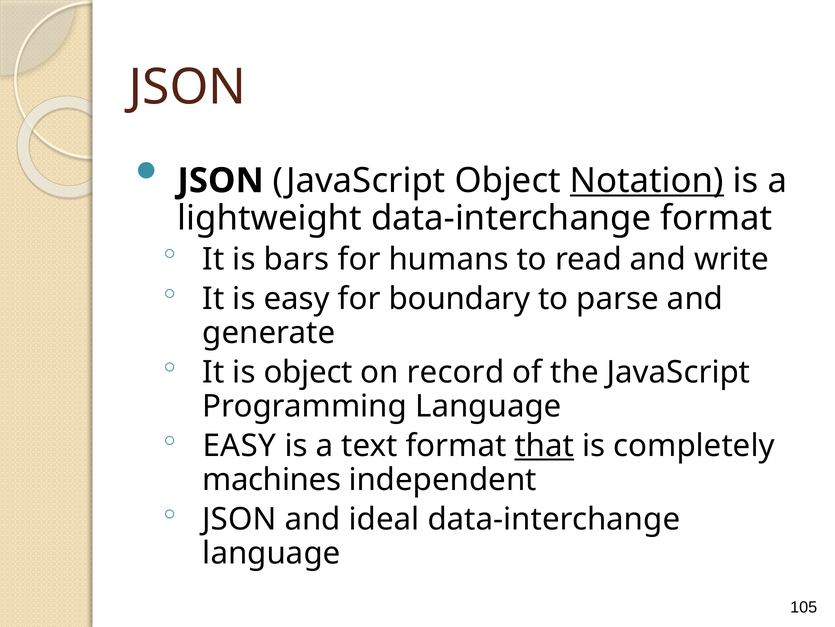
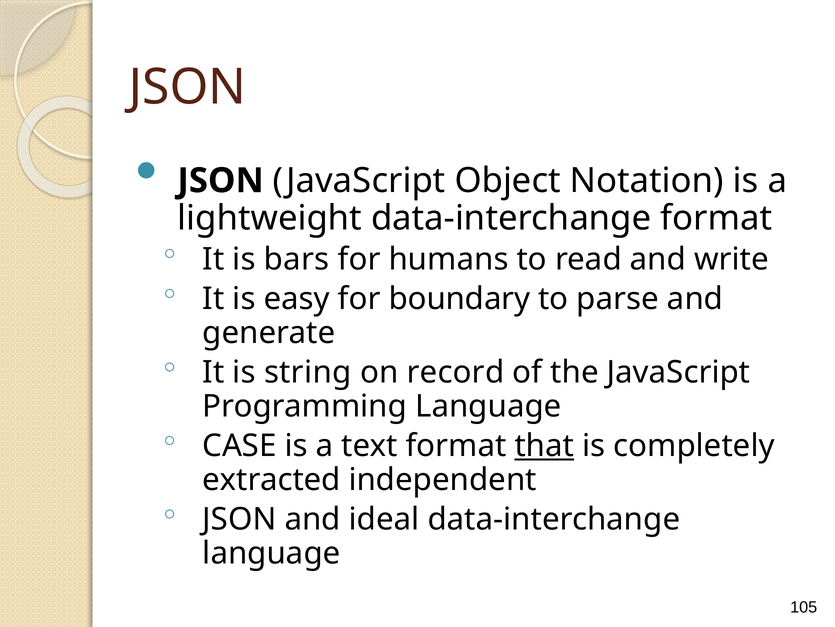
Notation underline: present -> none (647, 180)
is object: object -> string (308, 372)
EASY: EASY -> CASE (239, 445)
machines: machines -> extracted (272, 479)
